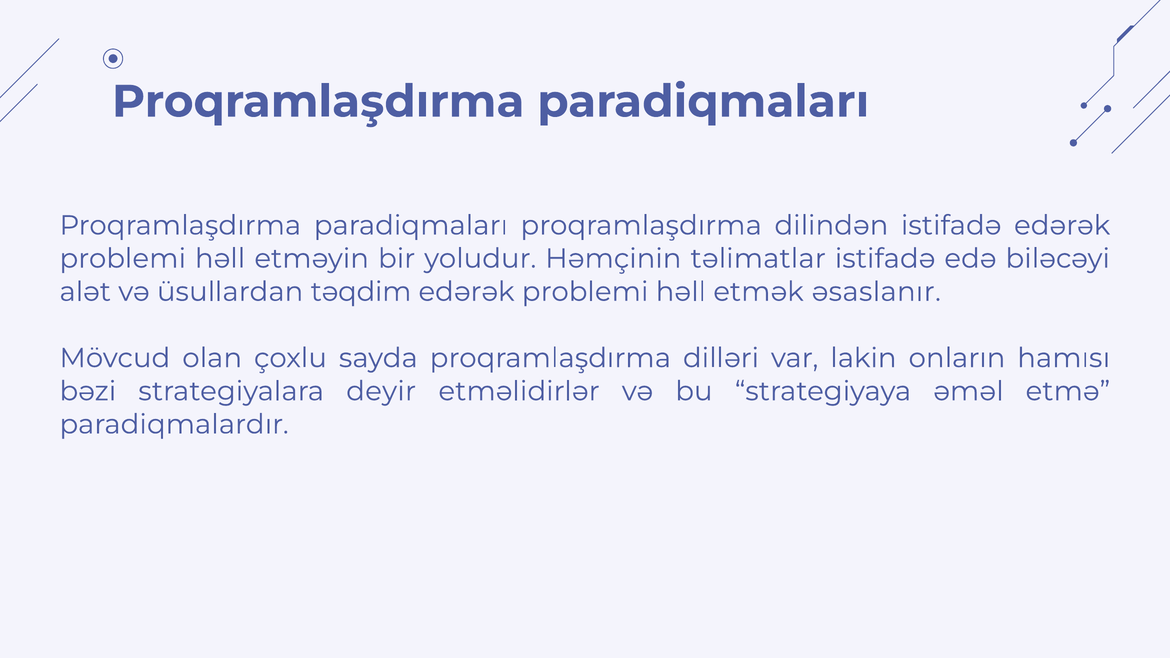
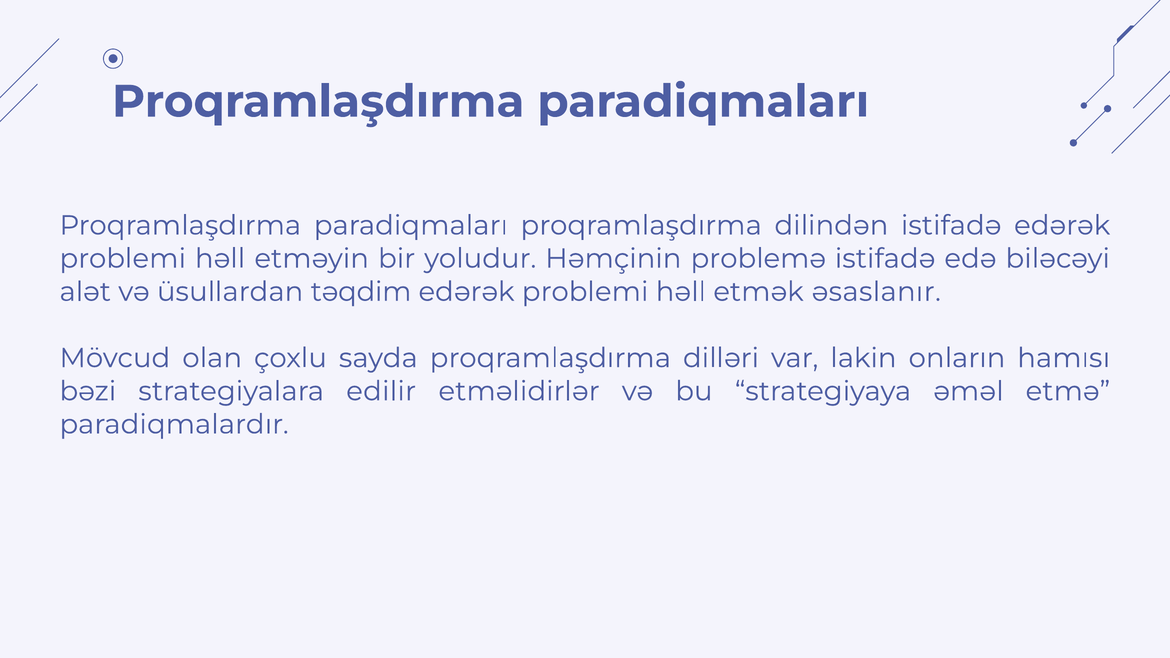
təlimatlar: təlimatlar -> problemə (758, 259)
deyir: deyir -> edilir (381, 391)
